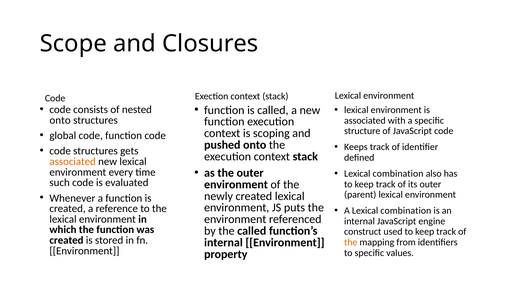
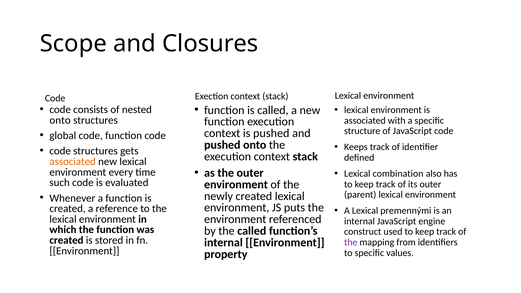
is scoping: scoping -> pushed (271, 133)
A Lexical combination: combination -> premennými (406, 211)
the colour: orange -> purple (351, 242)
